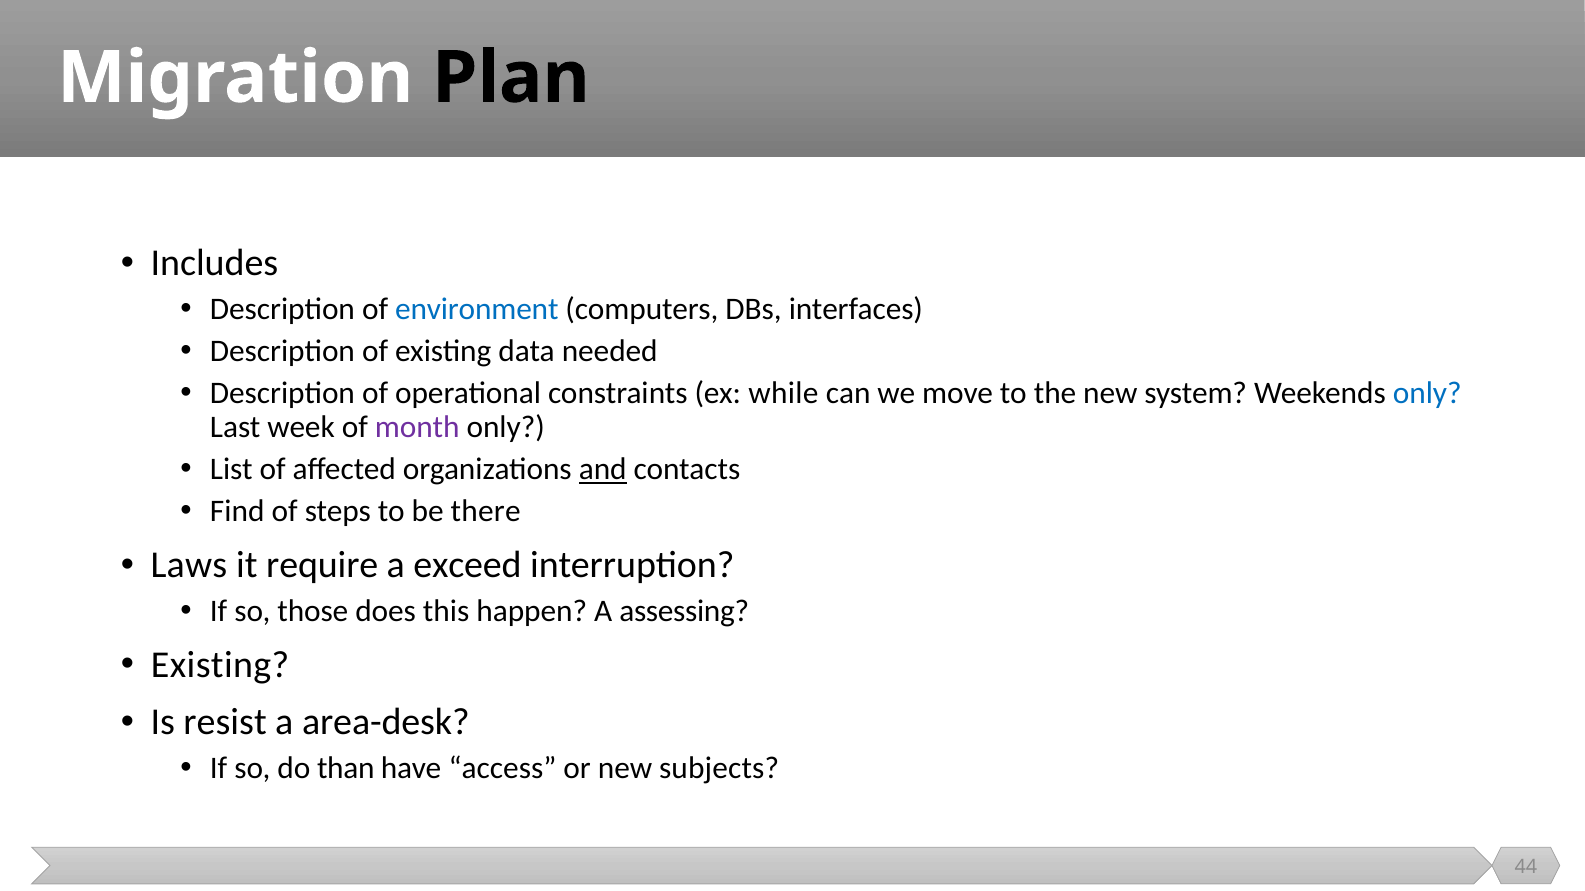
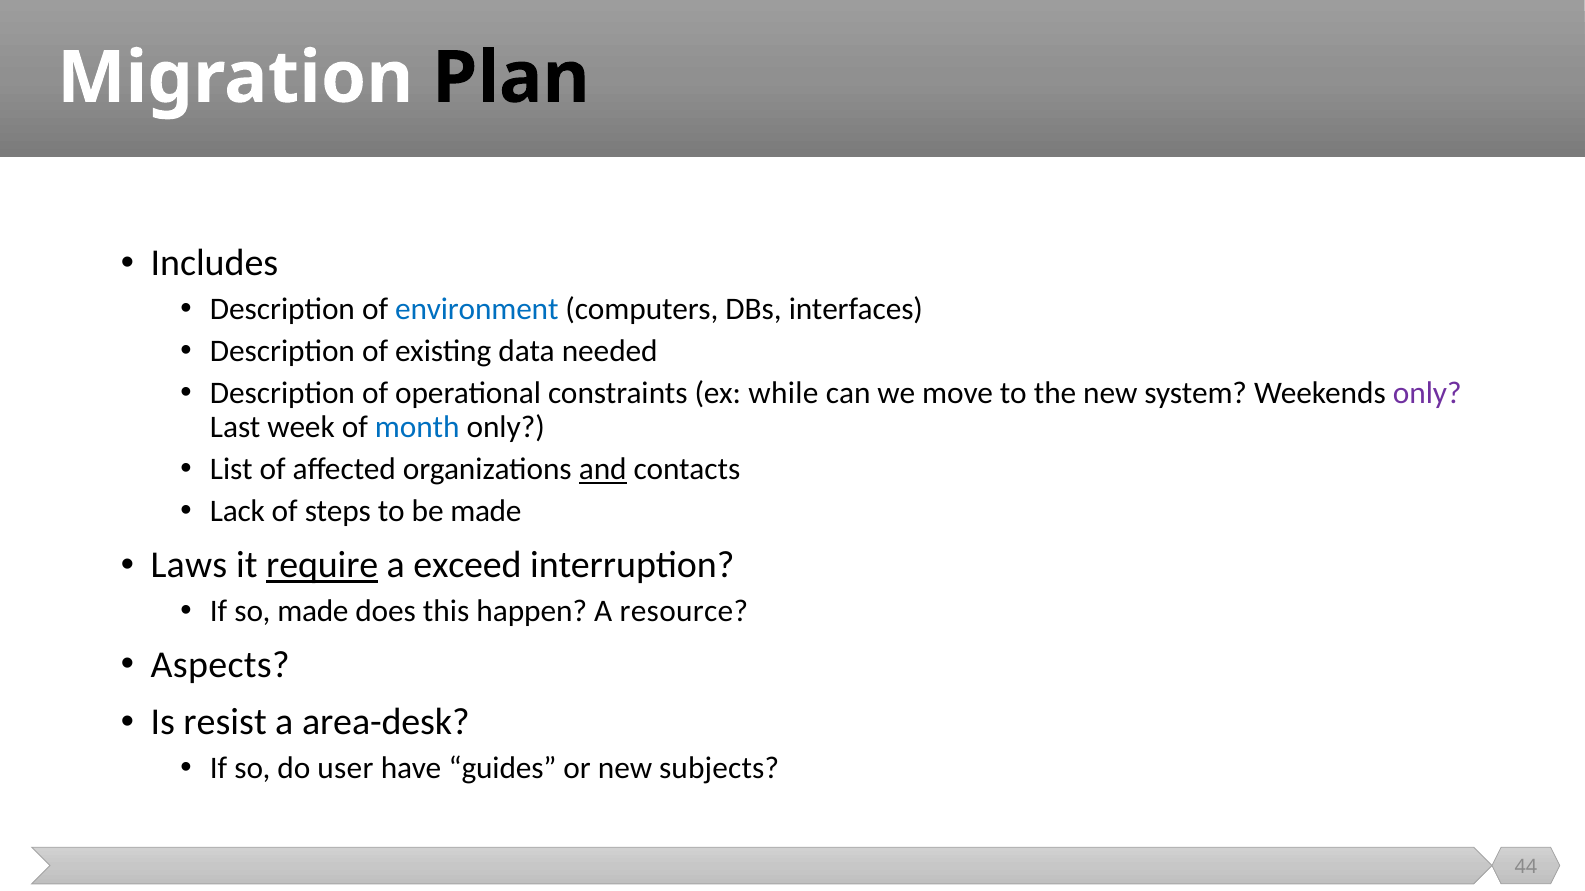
only colour: blue -> purple (1427, 393)
month colour: purple -> blue (417, 427)
Find: Find -> Lack (237, 512)
be there: there -> made (486, 512)
require underline: none -> present (322, 566)
so those: those -> made (313, 611)
assessing: assessing -> resource (684, 611)
Existing: Existing -> Aspects (220, 665)
than: than -> user (345, 768)
access: access -> guides (503, 768)
